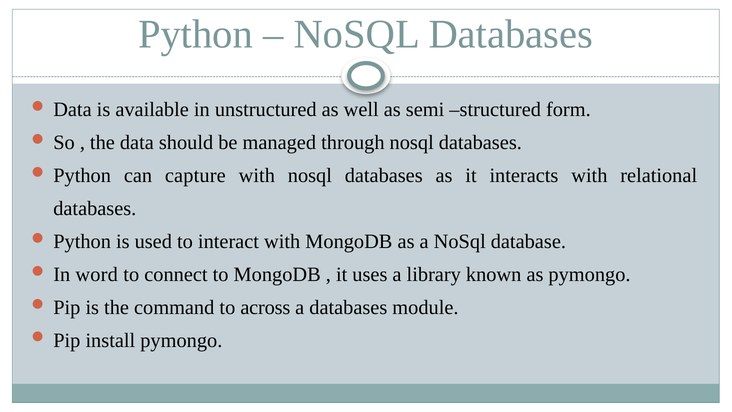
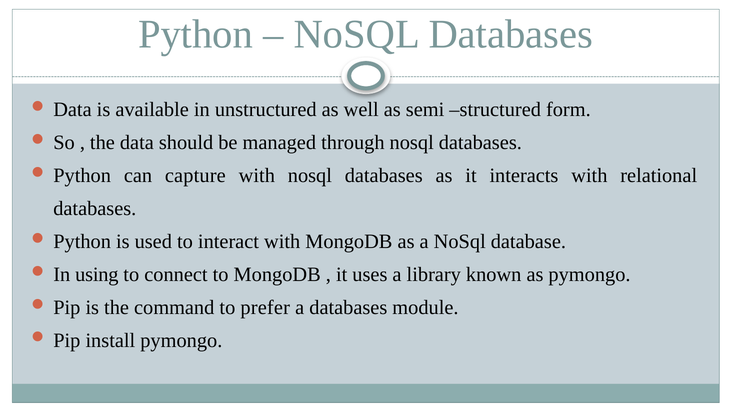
word: word -> using (97, 274)
across: across -> prefer (265, 307)
